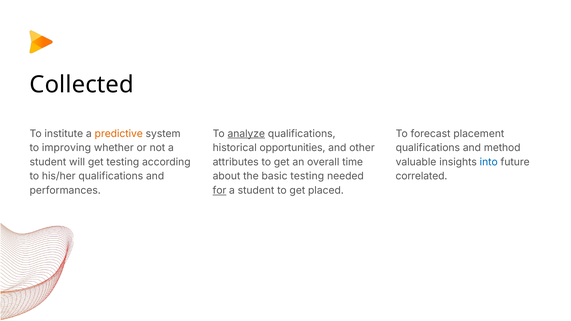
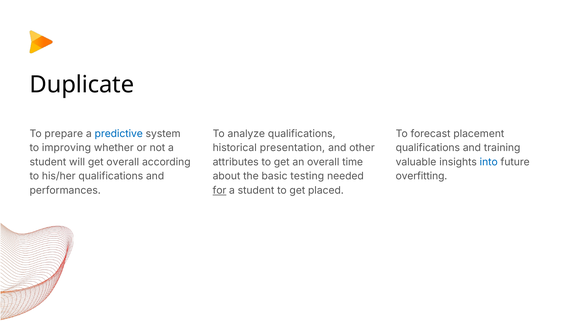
Collected: Collected -> Duplicate (82, 85)
institute: institute -> prepare (64, 134)
predictive colour: orange -> blue (119, 134)
analyze underline: present -> none (246, 134)
opportunities: opportunities -> presentation (292, 148)
method: method -> training (502, 148)
get testing: testing -> overall (123, 162)
correlated: correlated -> overfitting (421, 176)
